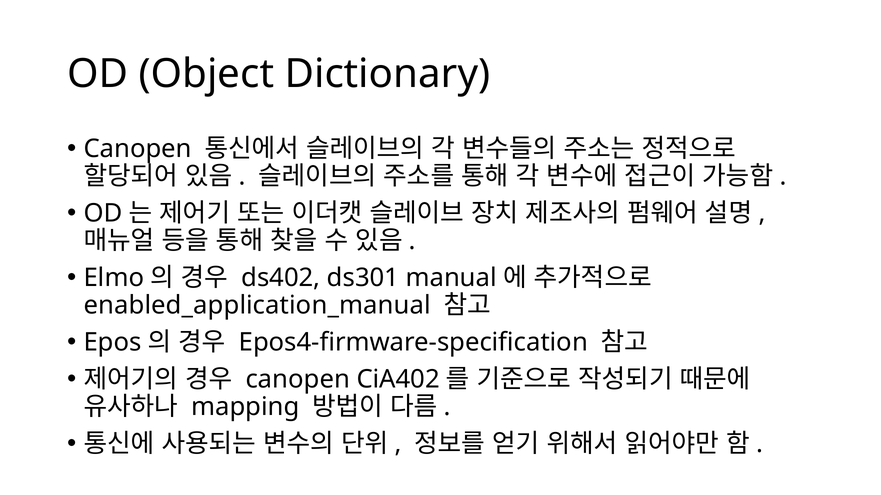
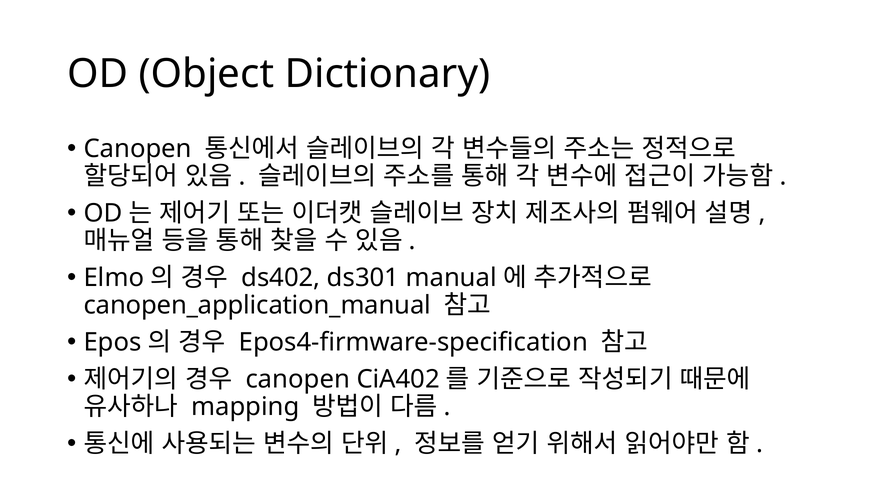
enabled_application_manual: enabled_application_manual -> canopen_application_manual (257, 306)
